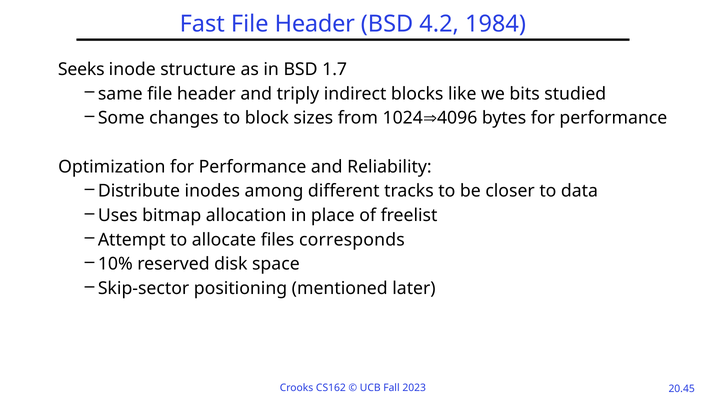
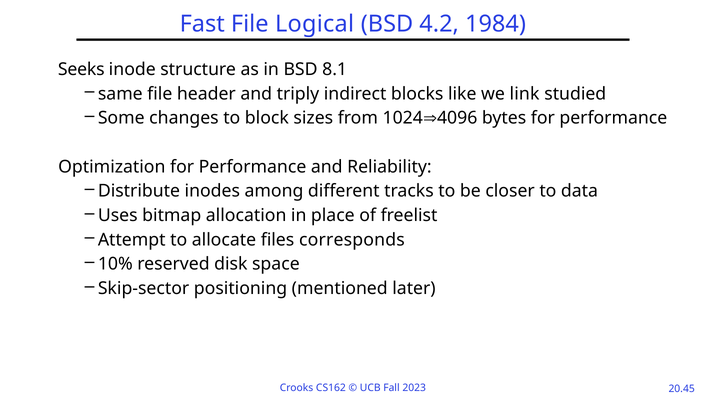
Fast File Header: Header -> Logical (315, 24)
1.7: 1.7 -> 8.1 (335, 69)
bits: bits -> link (525, 94)
